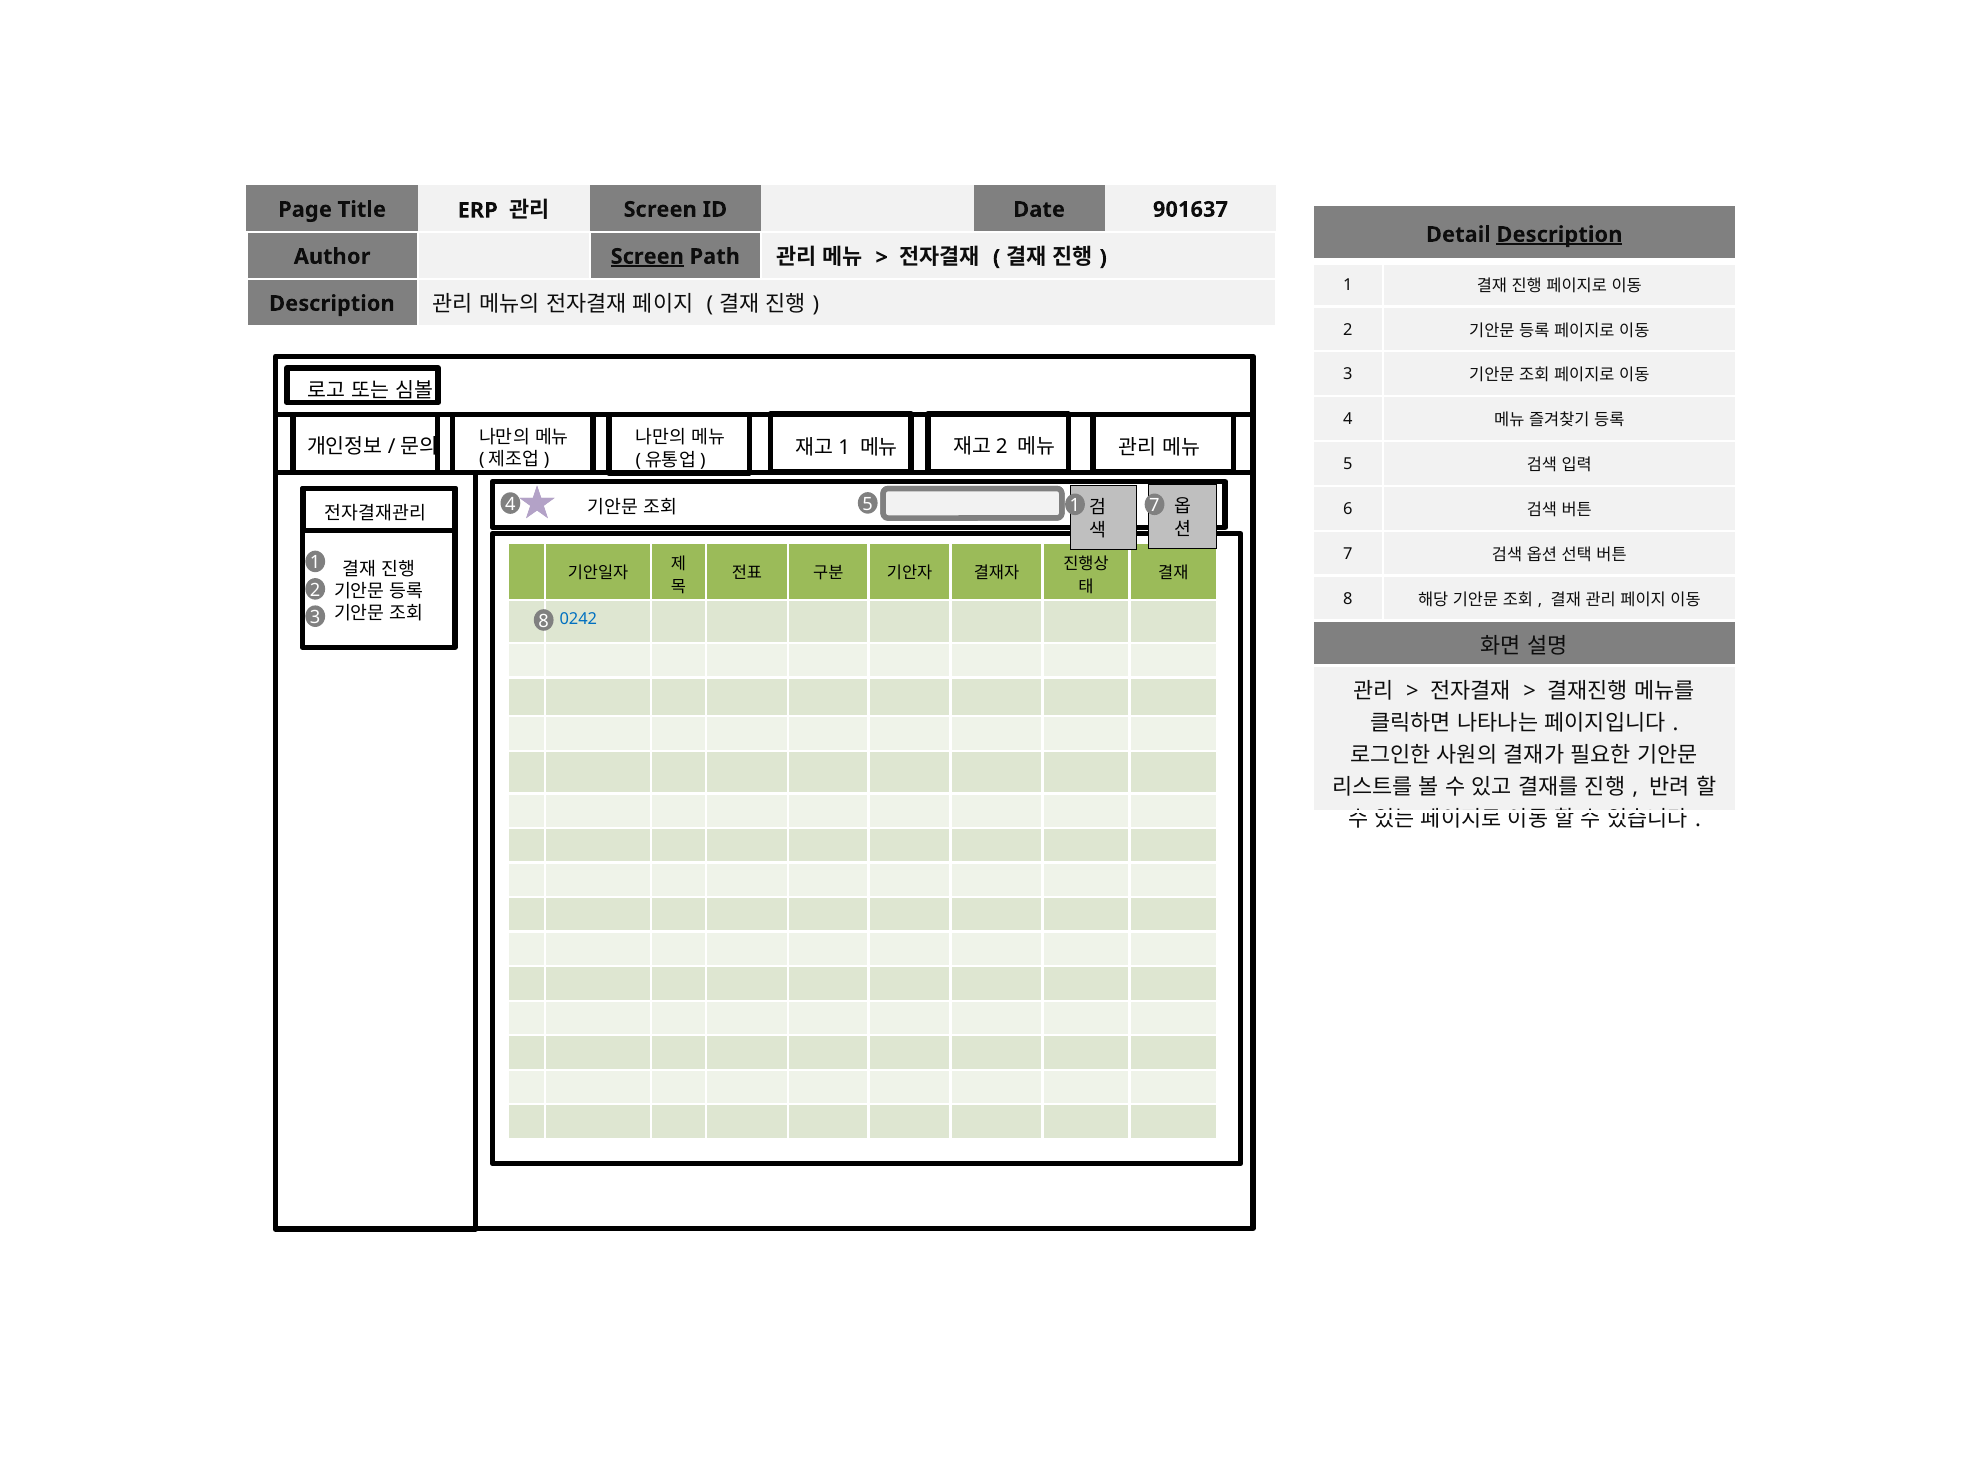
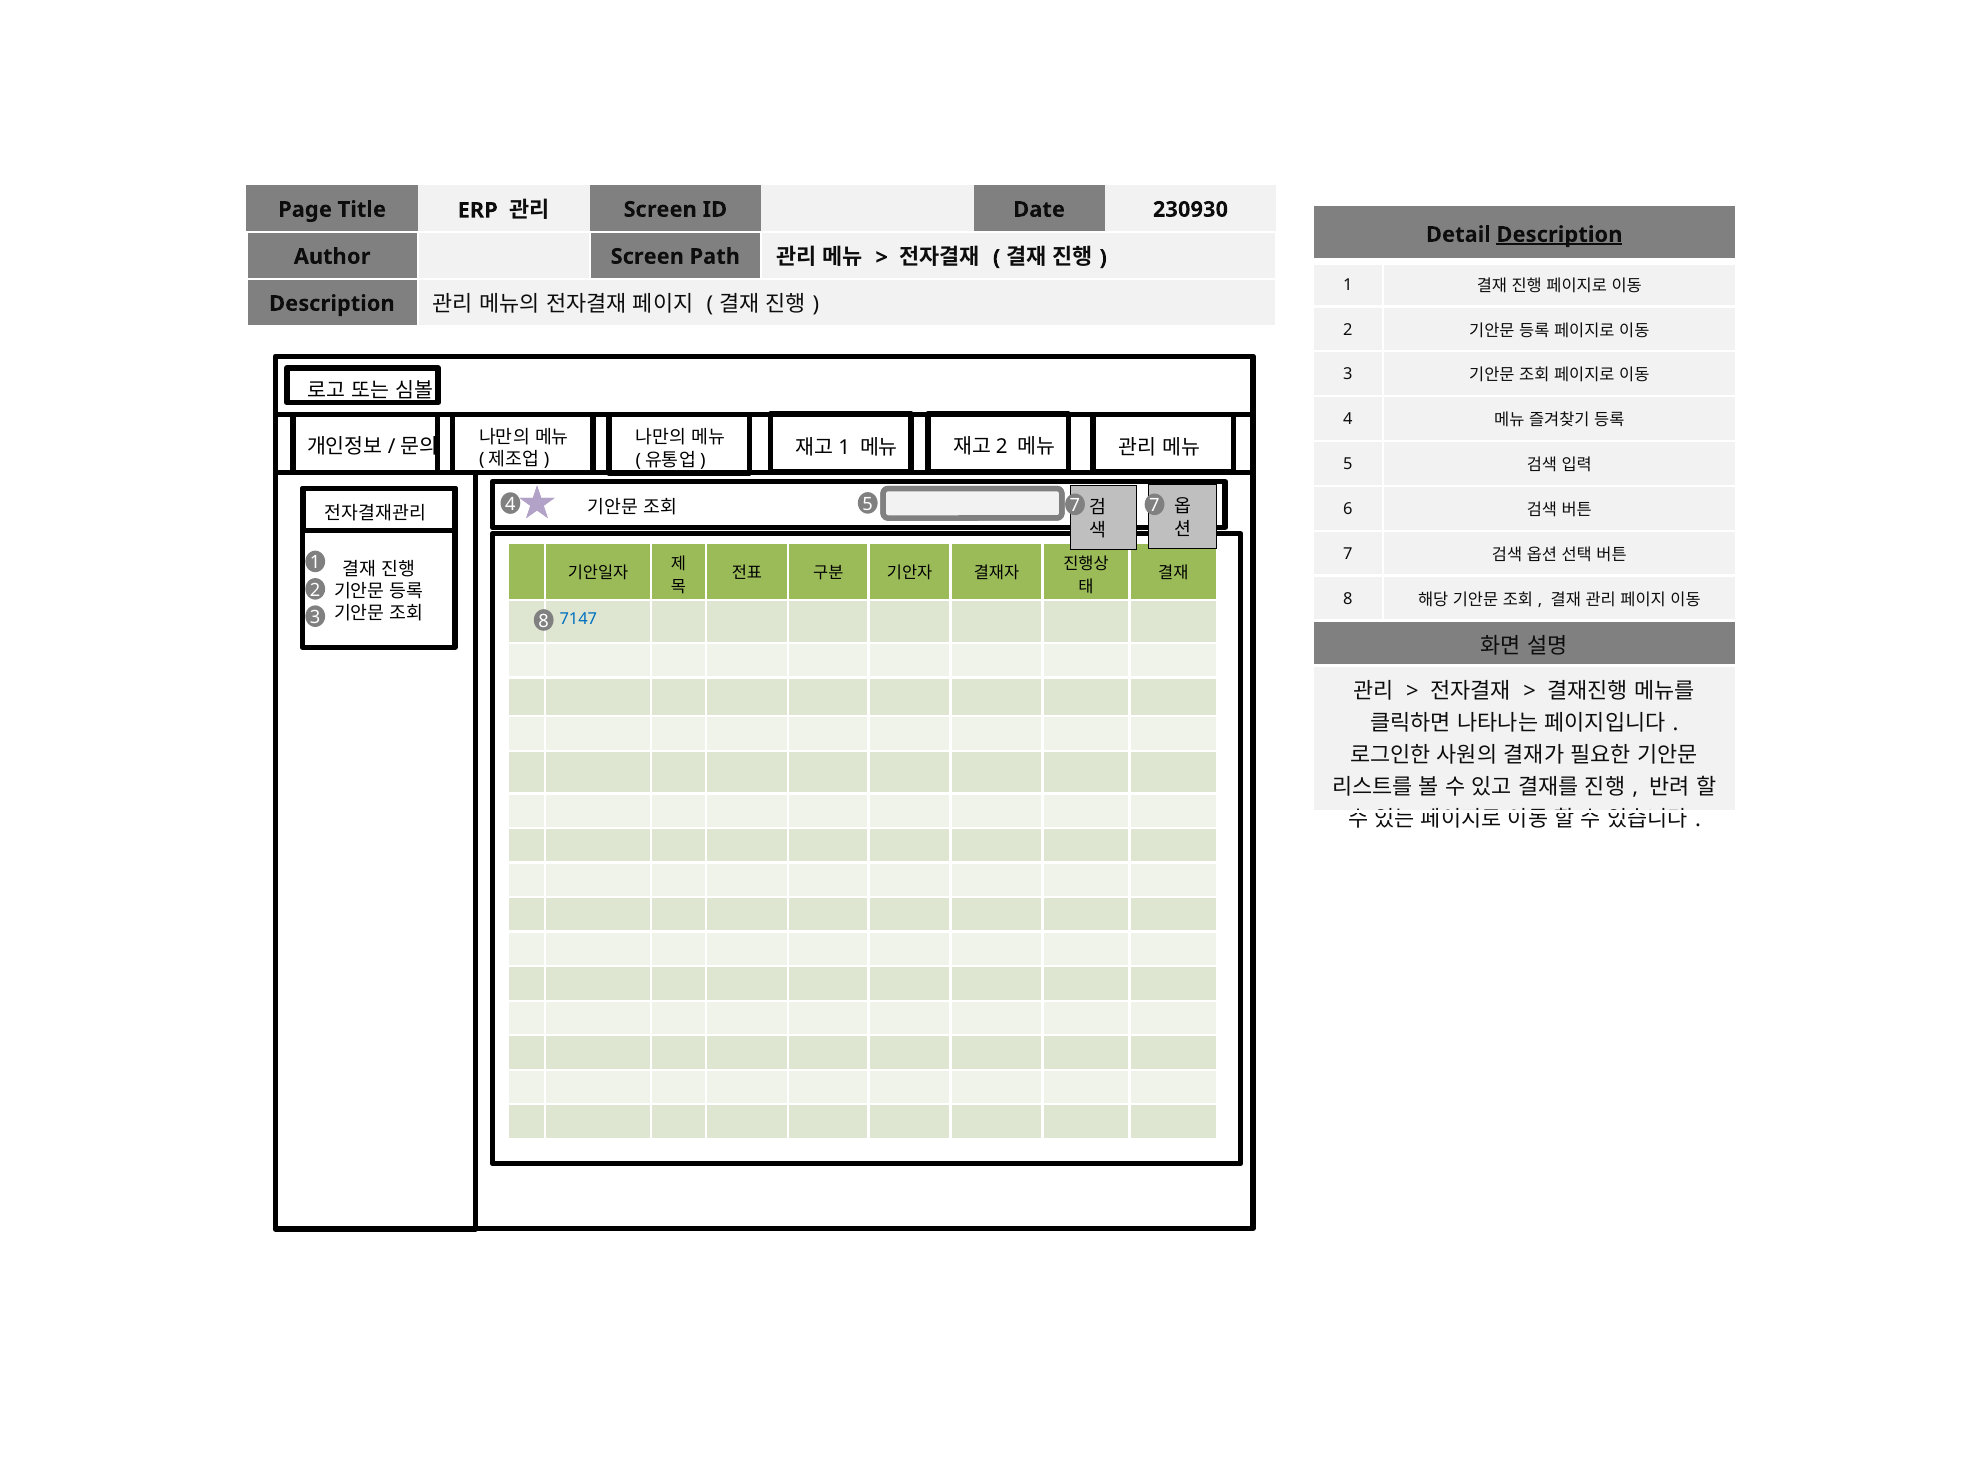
901637: 901637 -> 230930 (1190, 210)
Screen underline: present -> none (647, 257)
5 1: 1 -> 7 (1075, 506)
0242: 0242 -> 7147 (578, 619)
